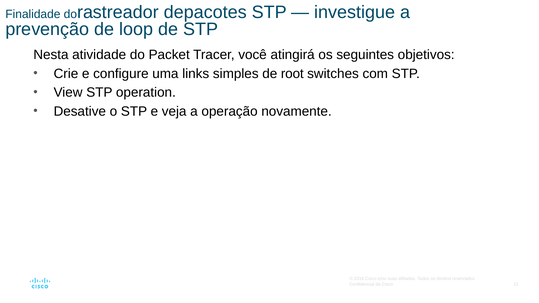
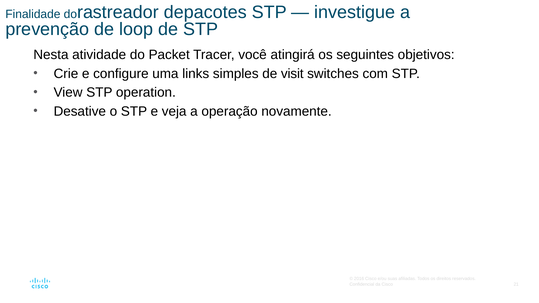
root: root -> visit (292, 74)
